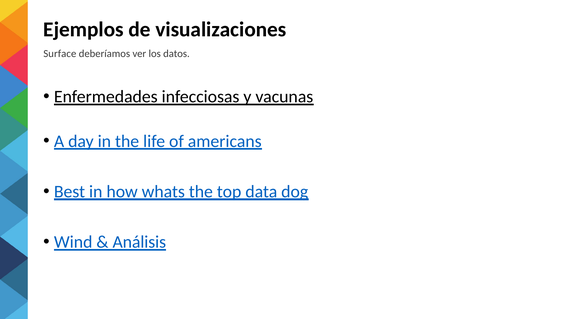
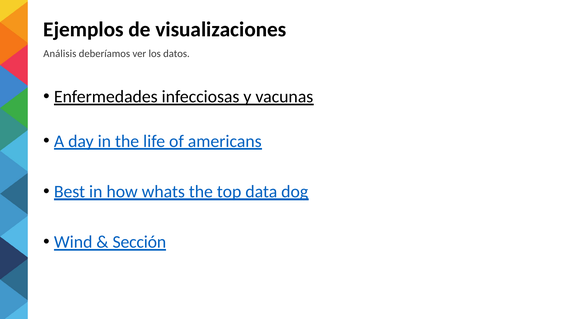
Surface: Surface -> Análisis (60, 54)
Análisis: Análisis -> Sección (139, 242)
